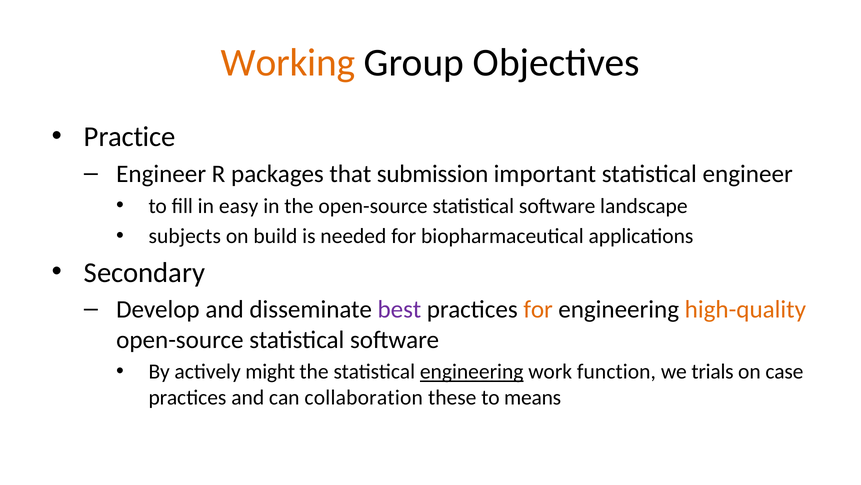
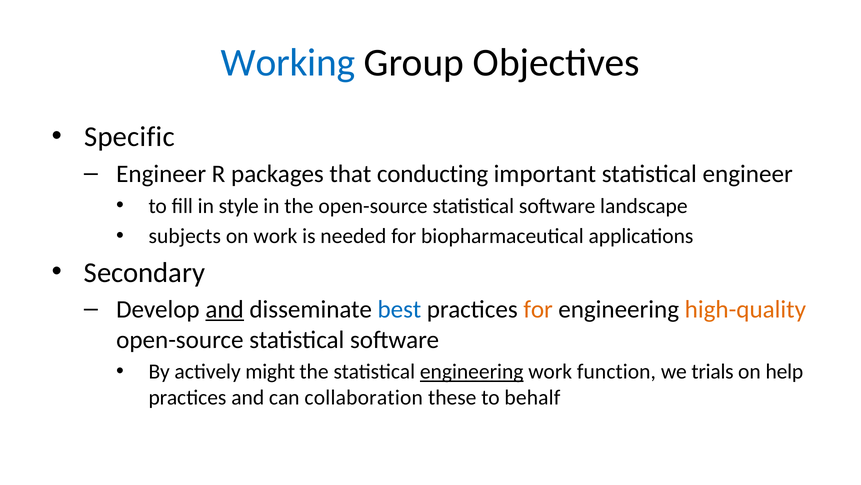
Working colour: orange -> blue (288, 62)
Practice: Practice -> Specific (129, 137)
submission: submission -> conducting (433, 174)
easy: easy -> style (239, 206)
on build: build -> work (275, 236)
and underline: none -> present (225, 309)
best colour: purple -> blue (399, 309)
case: case -> help (784, 371)
means: means -> behalf (532, 397)
